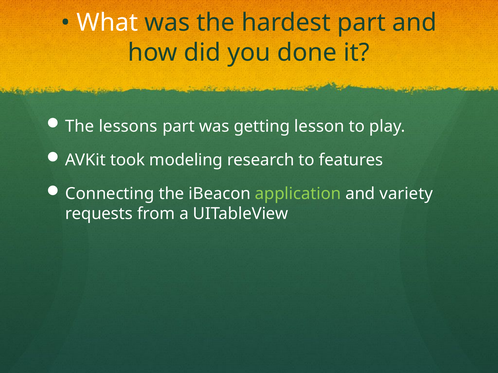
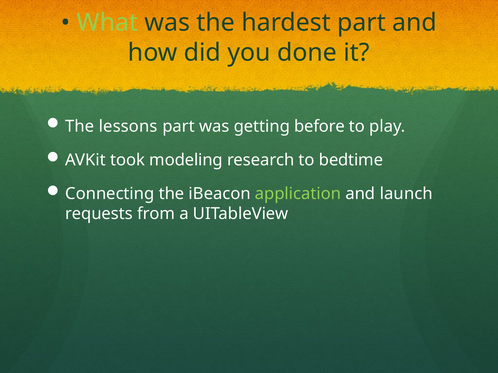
What colour: white -> light green (107, 23)
lesson: lesson -> before (320, 126)
features: features -> bedtime (351, 160)
variety: variety -> launch (406, 194)
